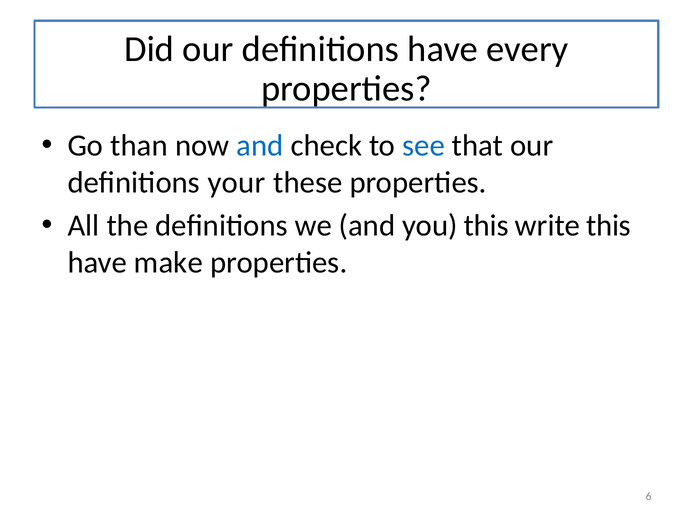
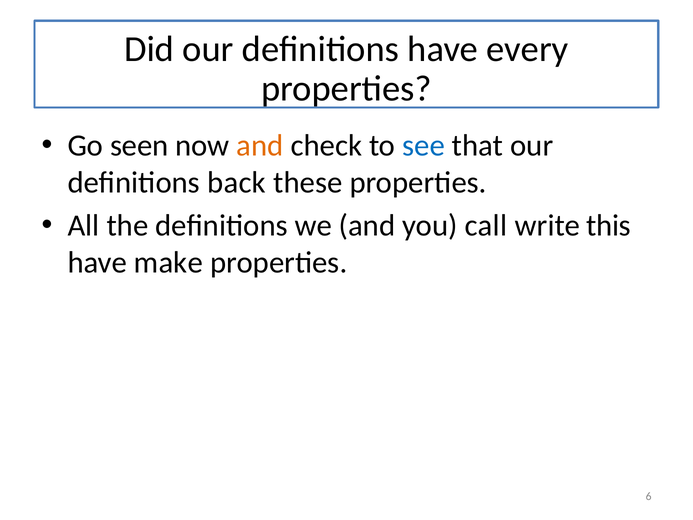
than: than -> seen (139, 145)
and colour: blue -> orange (260, 145)
your: your -> back (237, 182)
you this: this -> call (486, 225)
